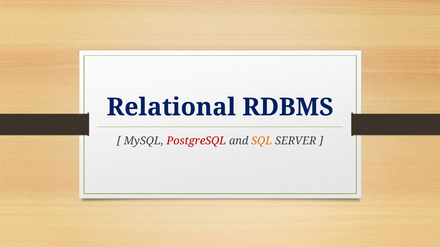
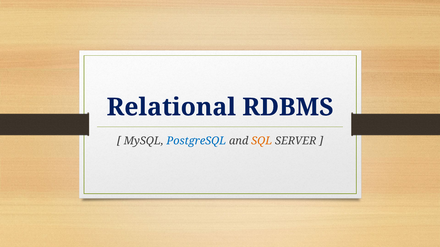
PostgreSQL colour: red -> blue (196, 141)
